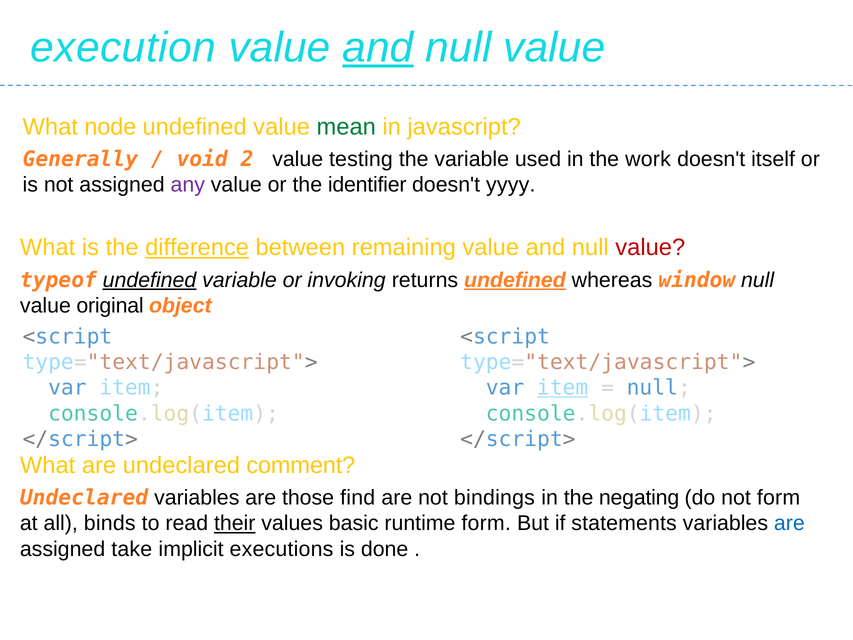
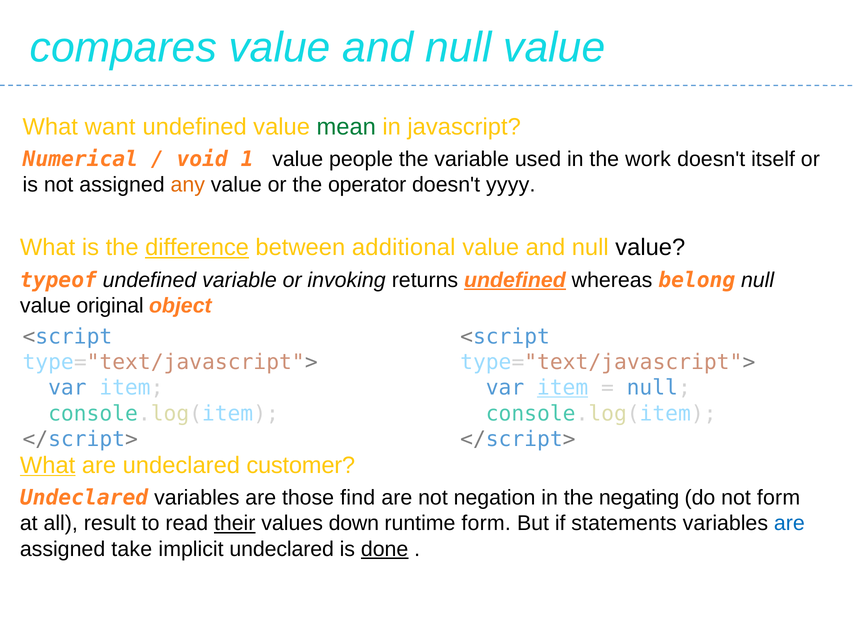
execution: execution -> compares (123, 48)
and underline: present -> none (378, 48)
node: node -> want (110, 127)
Generally: Generally -> Numerical (80, 159)
2: 2 -> 1 (247, 159)
testing: testing -> people (361, 159)
any colour: purple -> orange (188, 185)
identifier: identifier -> operator (367, 185)
remaining: remaining -> additional (404, 248)
value colour: red -> black (650, 248)
undefined underline: present -> none (150, 280)
window: window -> belong (697, 280)
What underline: none -> present (48, 465)
comment: comment -> customer (301, 465)
bindings: bindings -> negation (495, 498)
binds: binds -> result (110, 523)
basic: basic -> down (354, 523)
implicit executions: executions -> undeclared (282, 549)
done underline: none -> present (385, 549)
